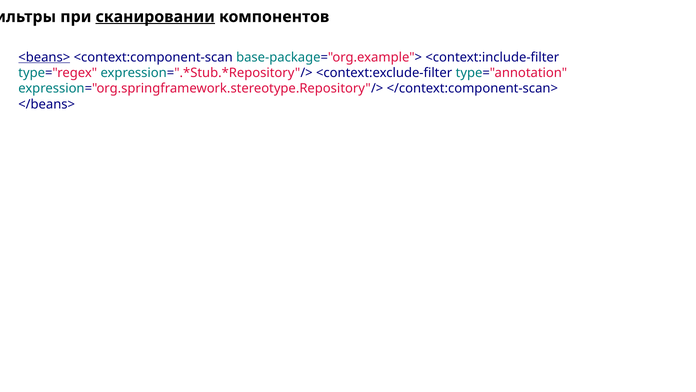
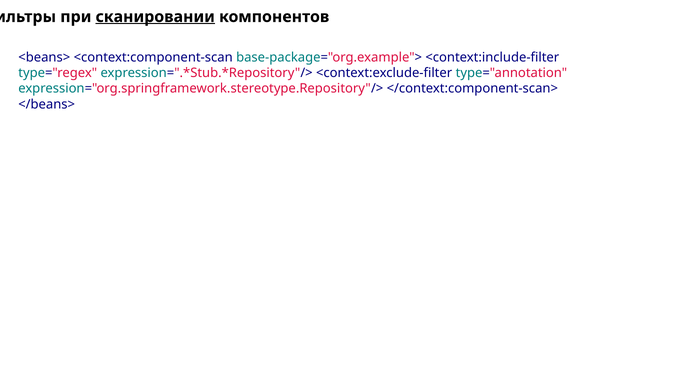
<beans> underline: present -> none (44, 57)
